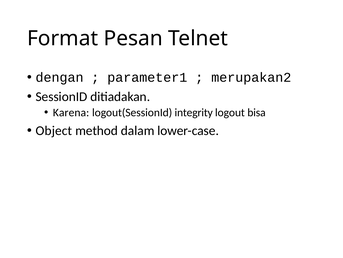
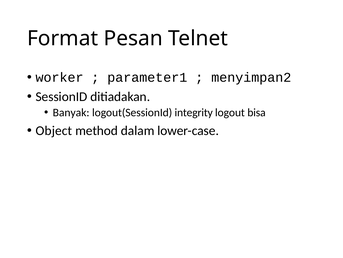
dengan: dengan -> worker (60, 77)
merupakan2: merupakan2 -> menyimpan2 (251, 77)
Karena: Karena -> Banyak (71, 112)
